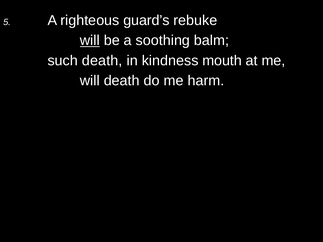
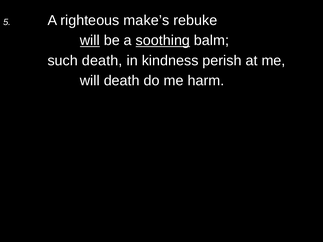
guard’s: guard’s -> make’s (146, 20)
soothing underline: none -> present (163, 41)
mouth: mouth -> perish (222, 61)
